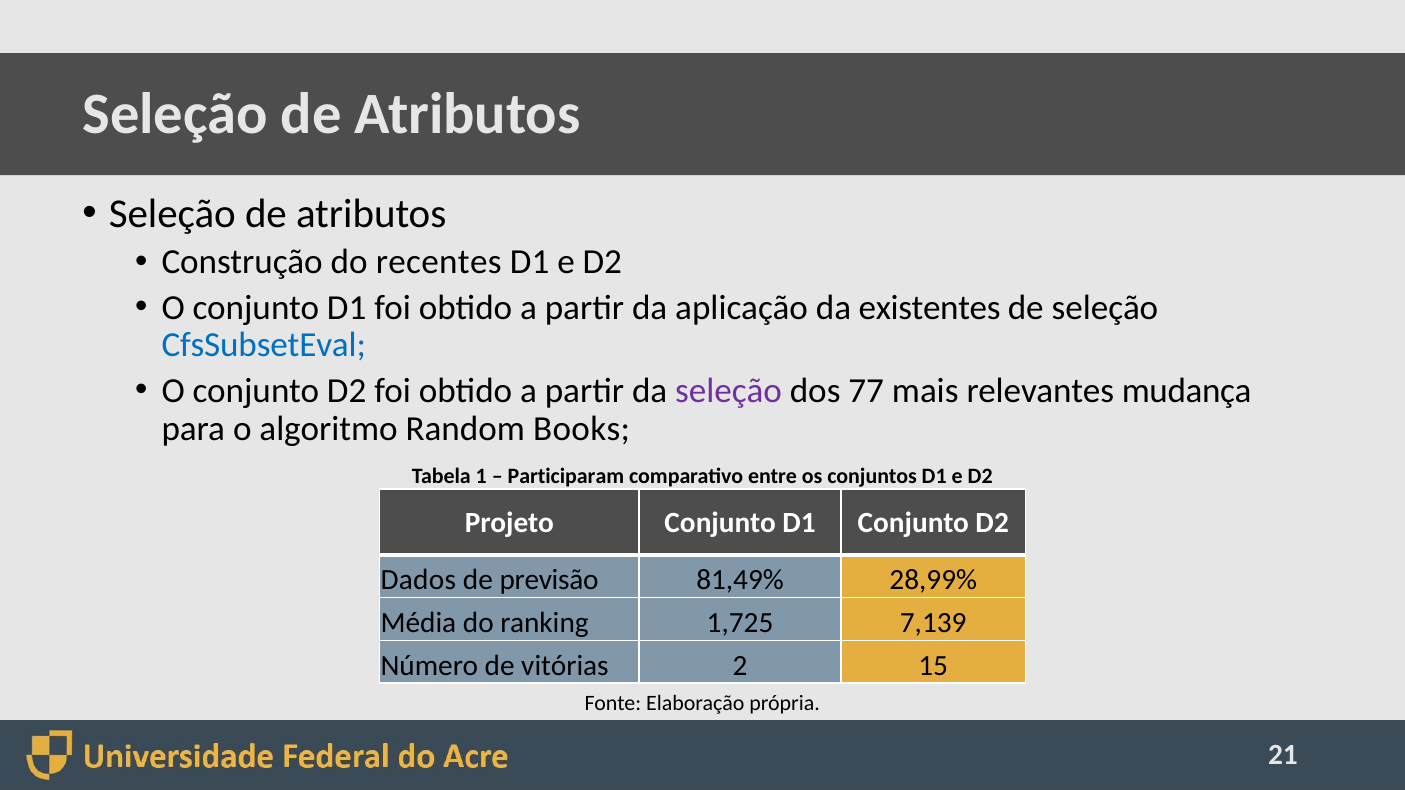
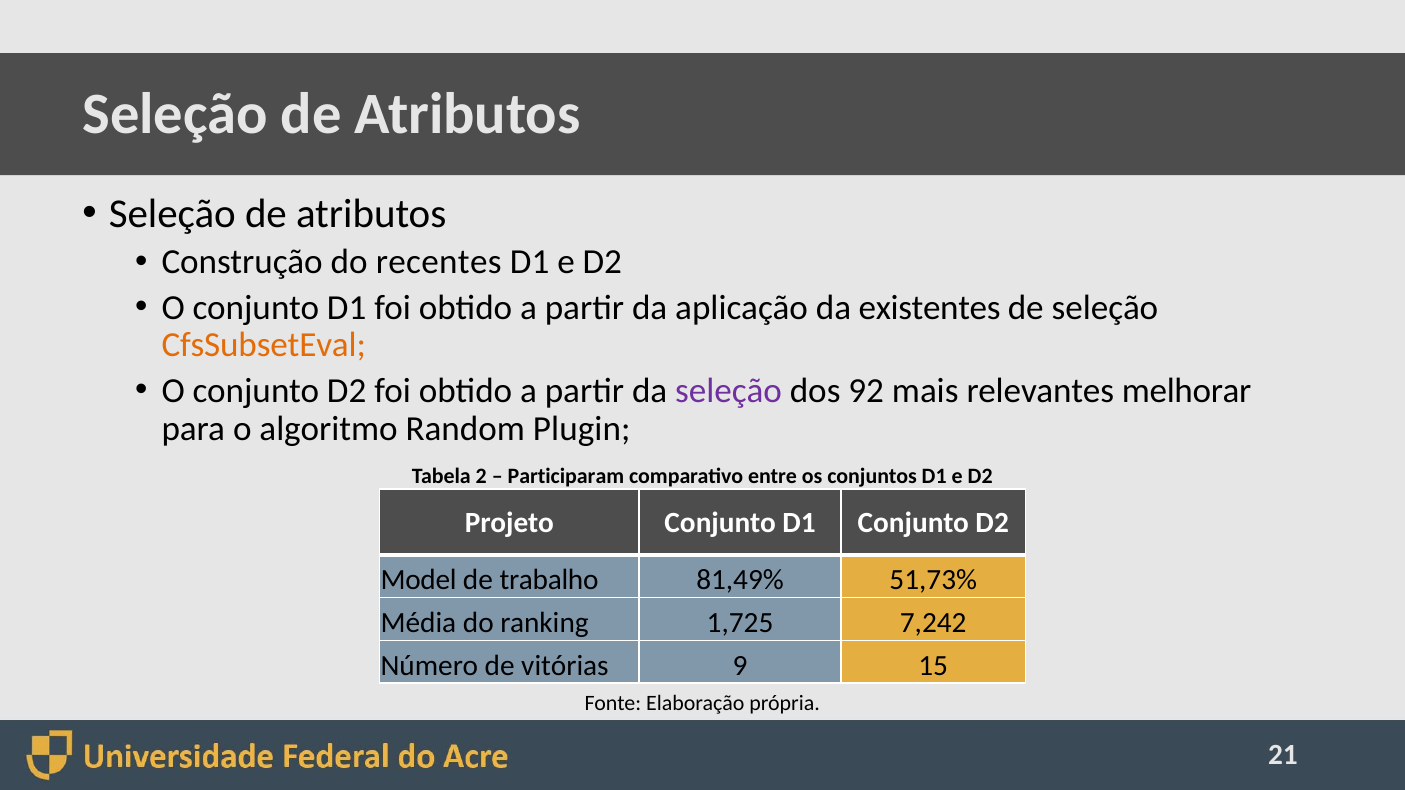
CfsSubsetEval colour: blue -> orange (264, 345)
77: 77 -> 92 (866, 391)
mudança: mudança -> melhorar (1187, 391)
Books: Books -> Plugin (582, 429)
1: 1 -> 2 (481, 476)
Dados: Dados -> Model (419, 580)
previsão: previsão -> trabalho (549, 580)
28,99%: 28,99% -> 51,73% (933, 580)
7,139: 7,139 -> 7,242 (933, 623)
2: 2 -> 9 (740, 666)
